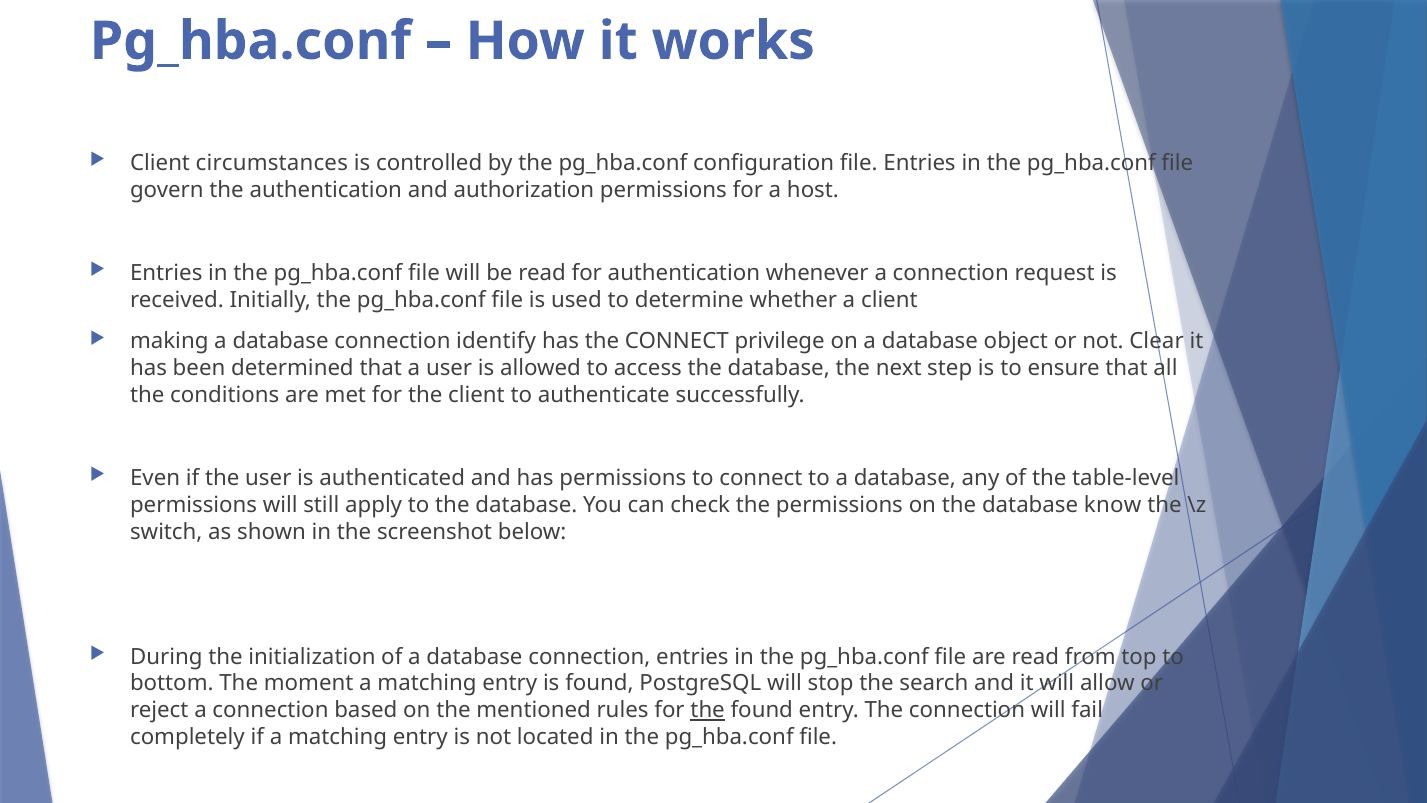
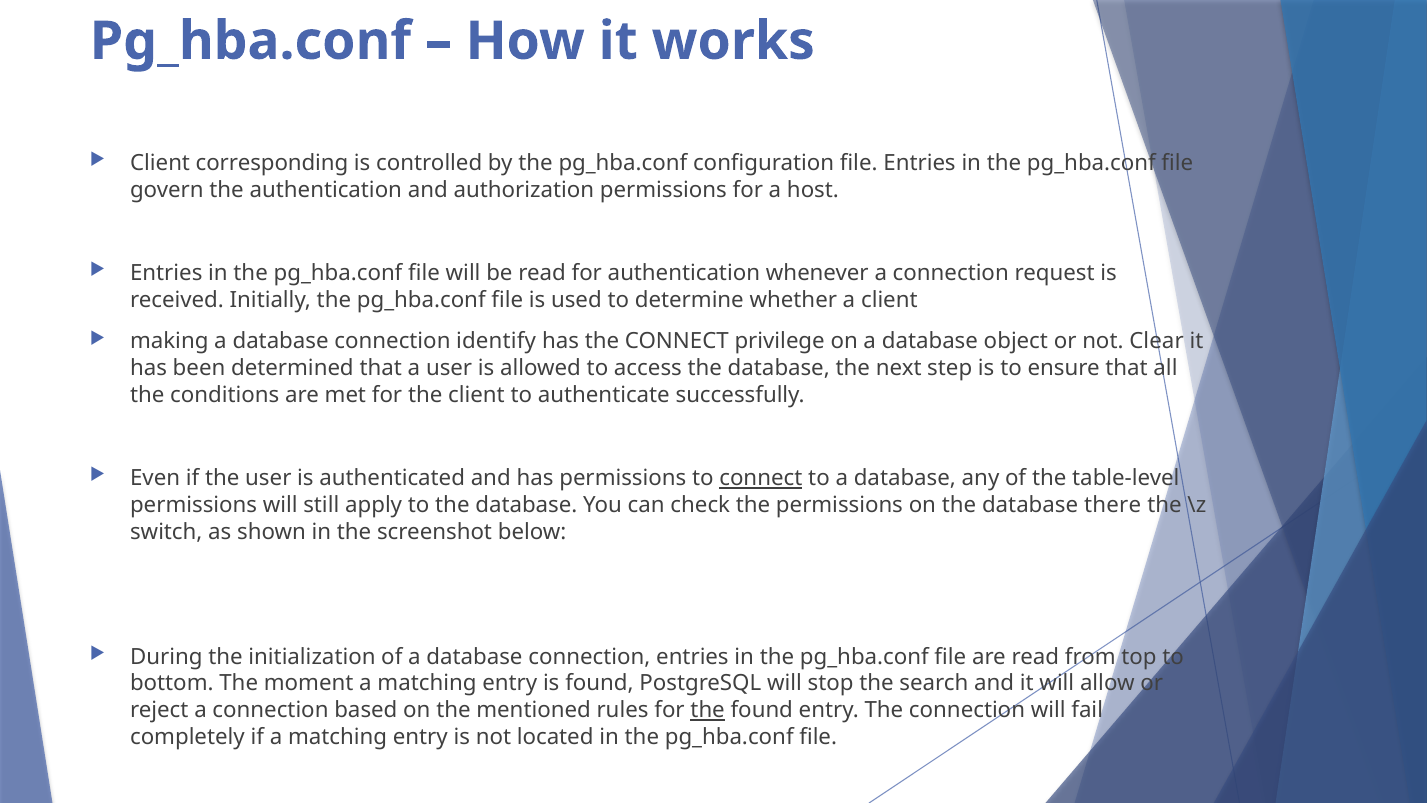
circumstances: circumstances -> corresponding (272, 163)
connect underline: none -> present (761, 478)
know: know -> there (1113, 505)
